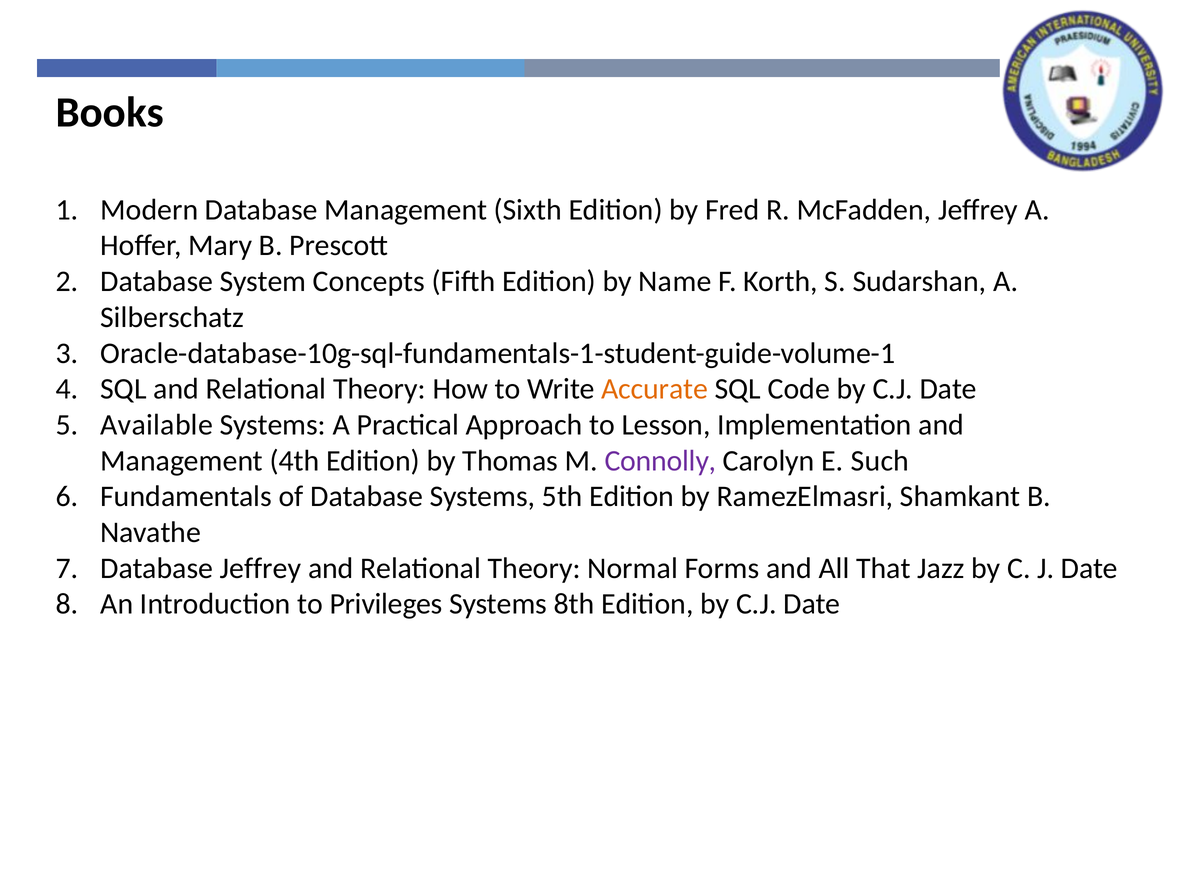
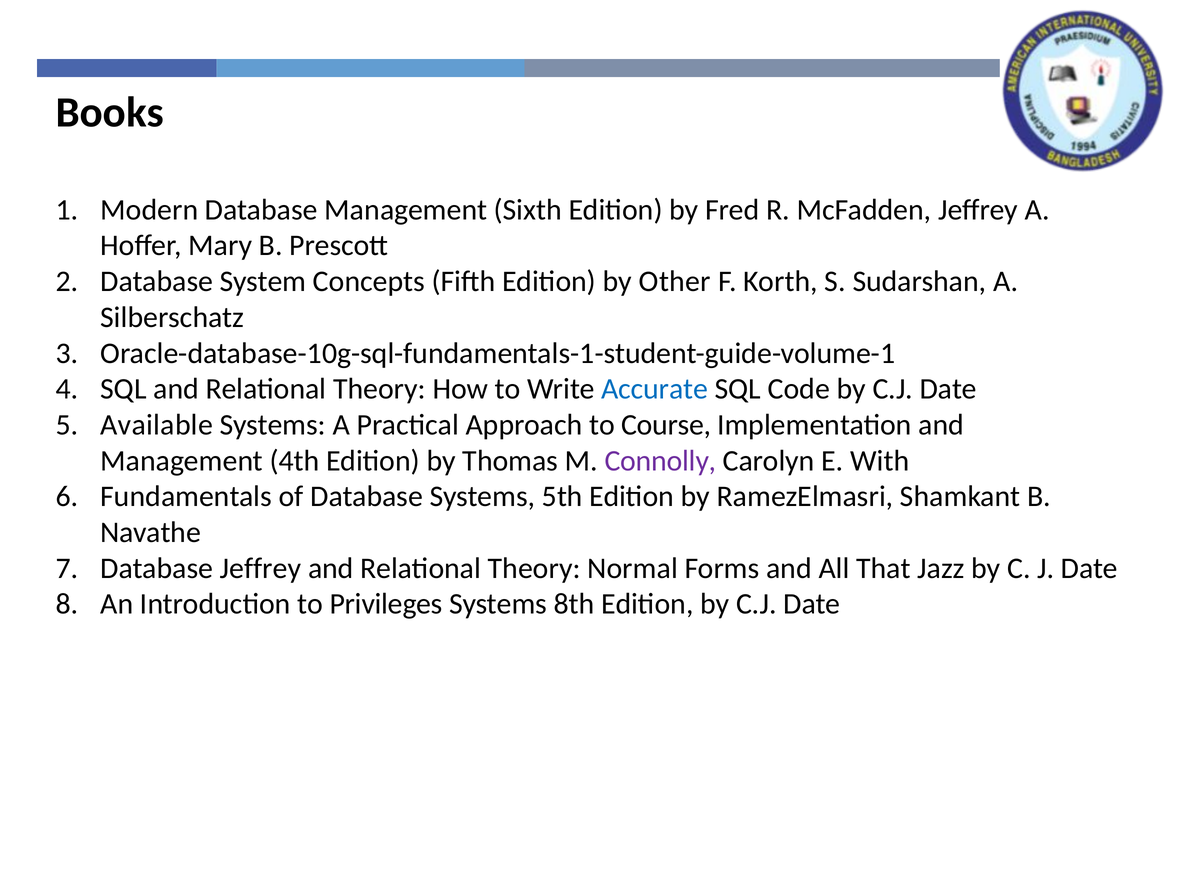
Name: Name -> Other (675, 282)
Accurate colour: orange -> blue (655, 389)
Lesson: Lesson -> Course (666, 425)
Such: Such -> With (880, 461)
